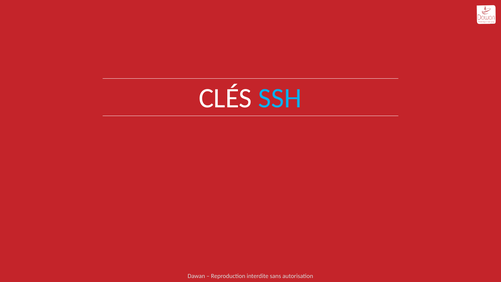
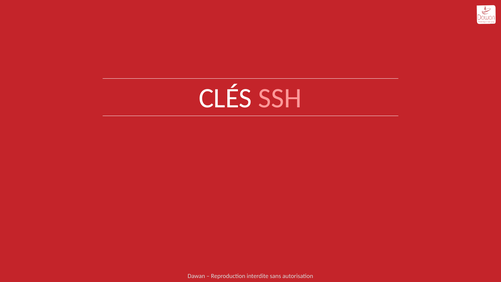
SSH colour: light blue -> pink (280, 98)
